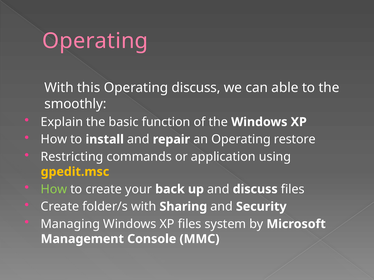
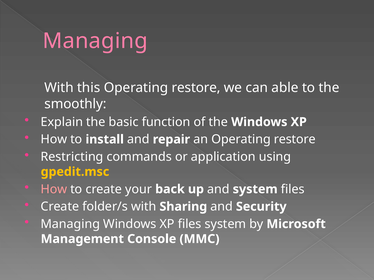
Operating: Operating -> Managing (95, 41)
this Operating discuss: discuss -> restore (196, 88)
How colour: light green -> pink (54, 189)
and discuss: discuss -> system (255, 189)
